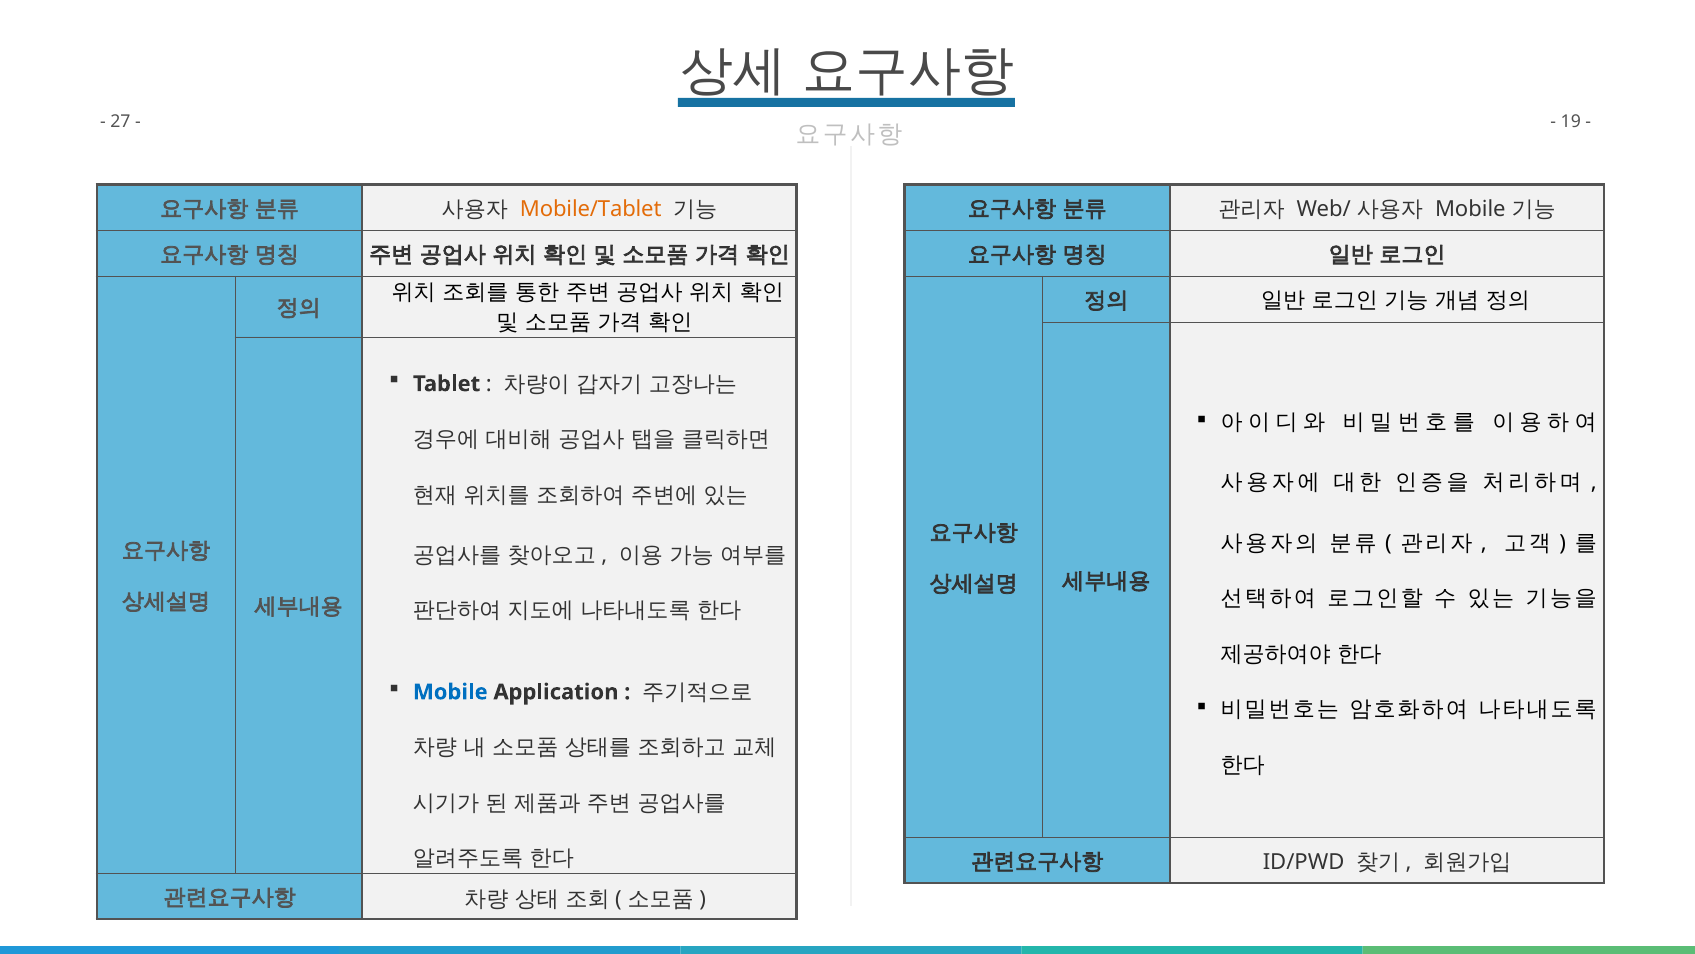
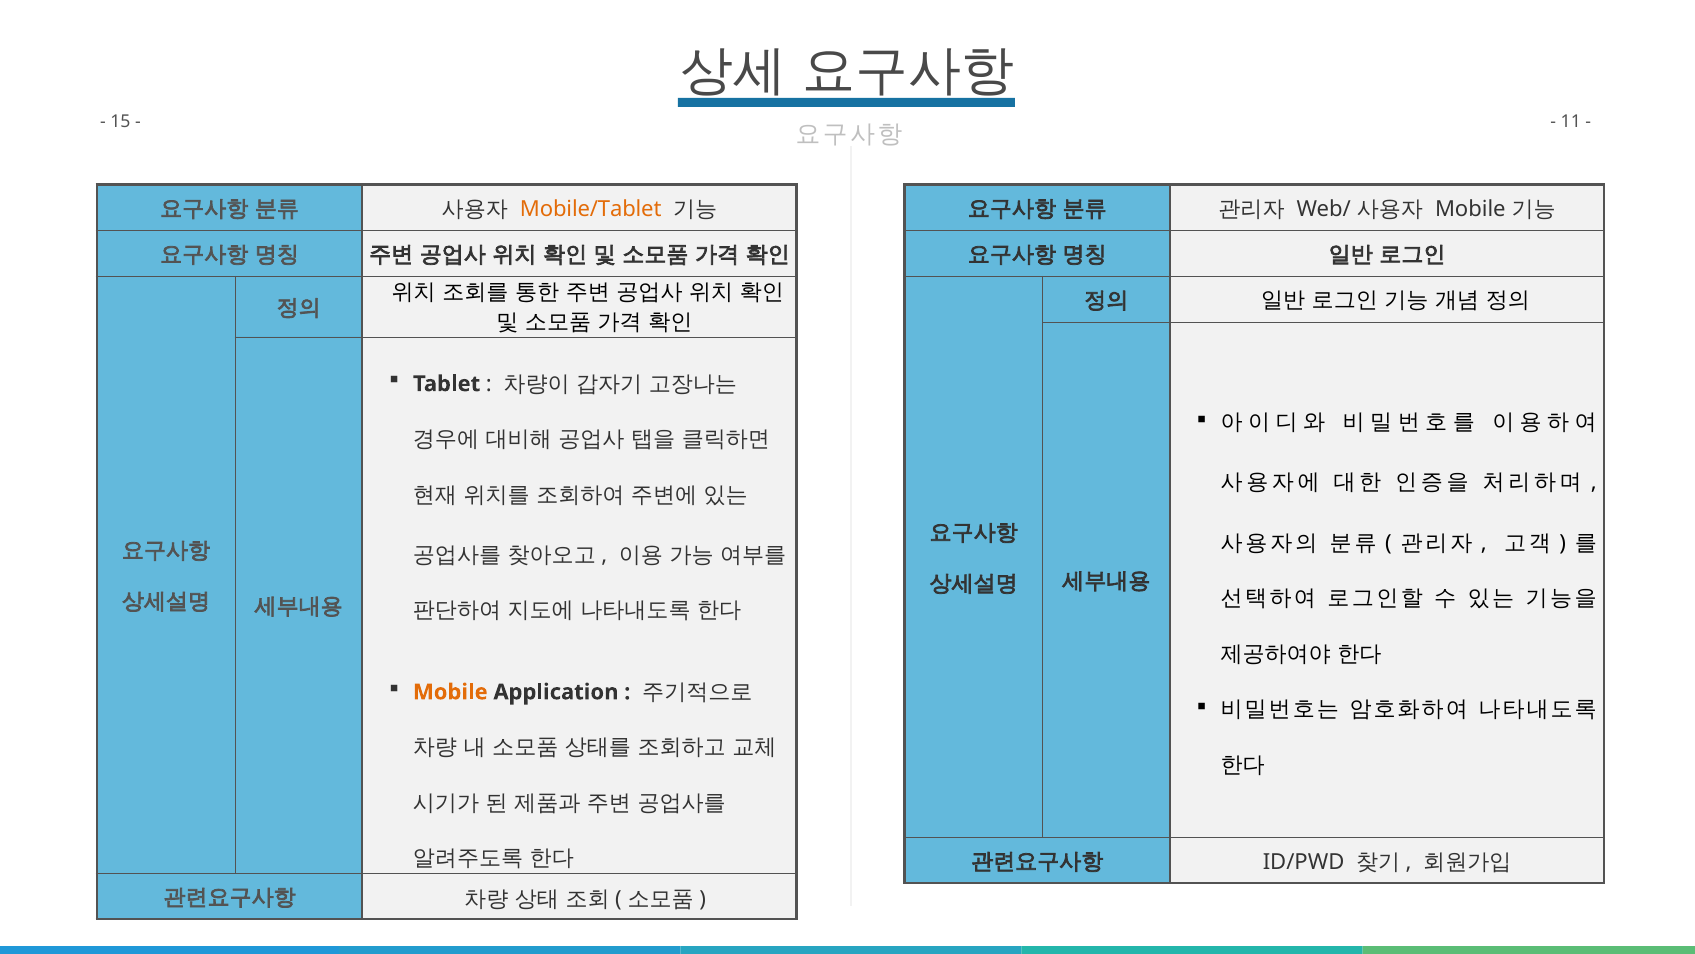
27: 27 -> 15 (120, 122)
19: 19 -> 11 (1571, 122)
Mobile colour: blue -> orange (450, 692)
